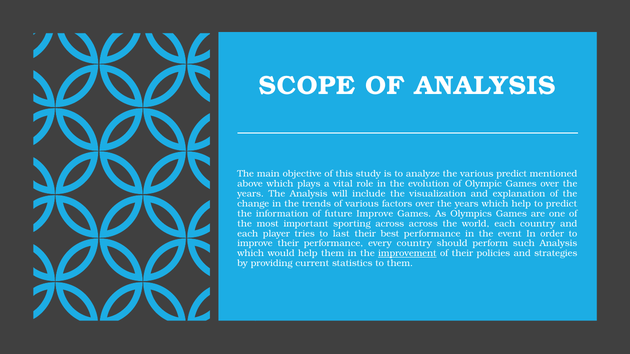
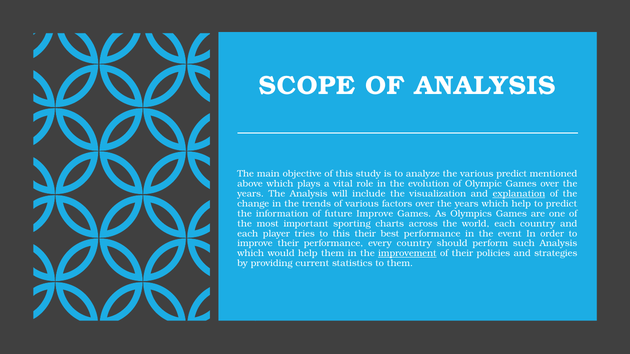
explanation underline: none -> present (519, 194)
sporting across: across -> charts (390, 224)
to last: last -> this (341, 234)
